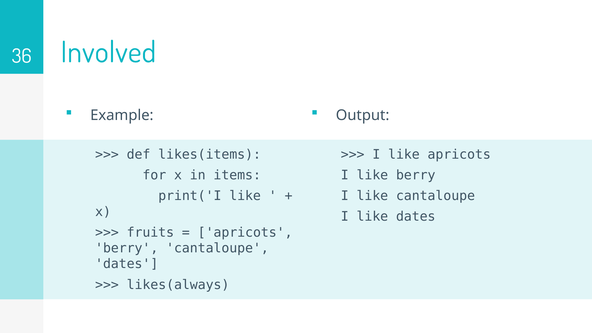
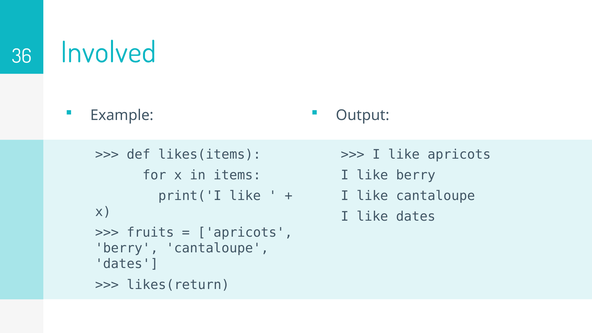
likes(always: likes(always -> likes(return (178, 285)
